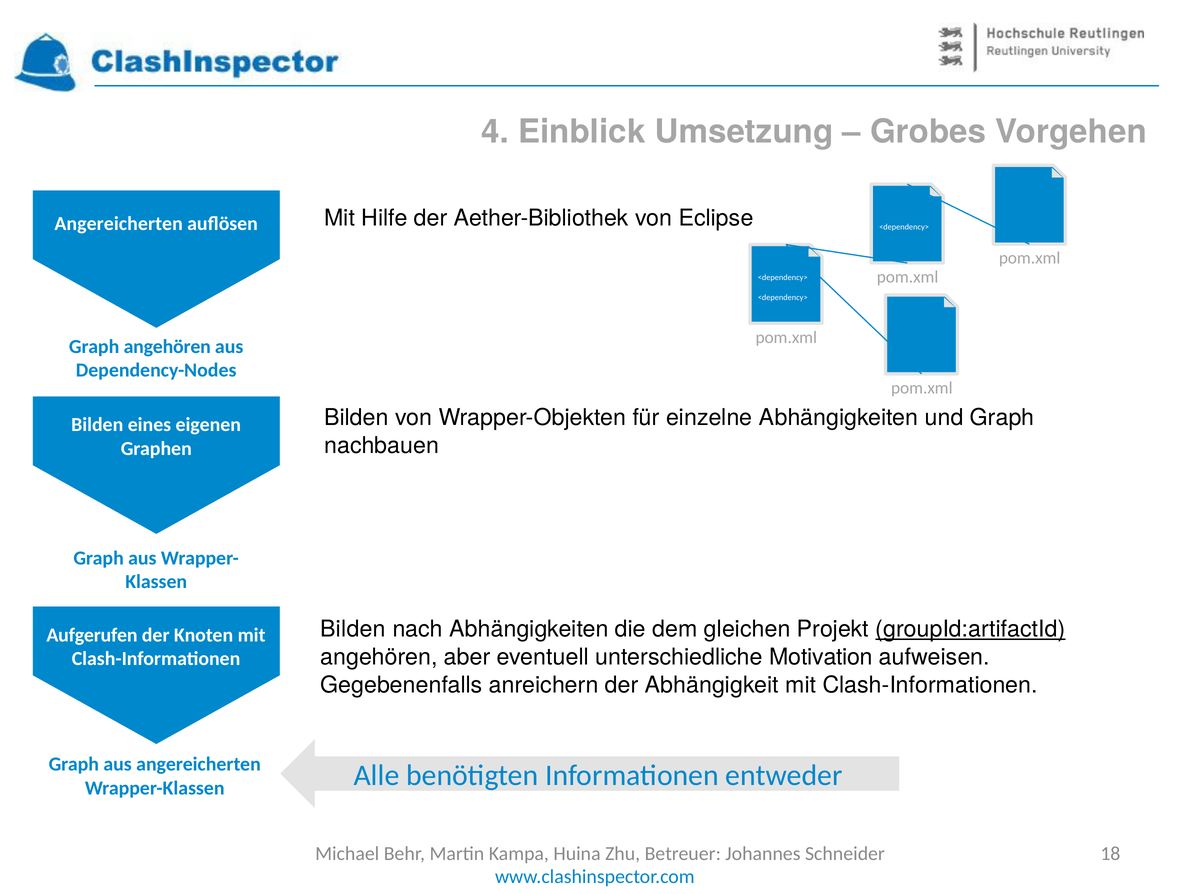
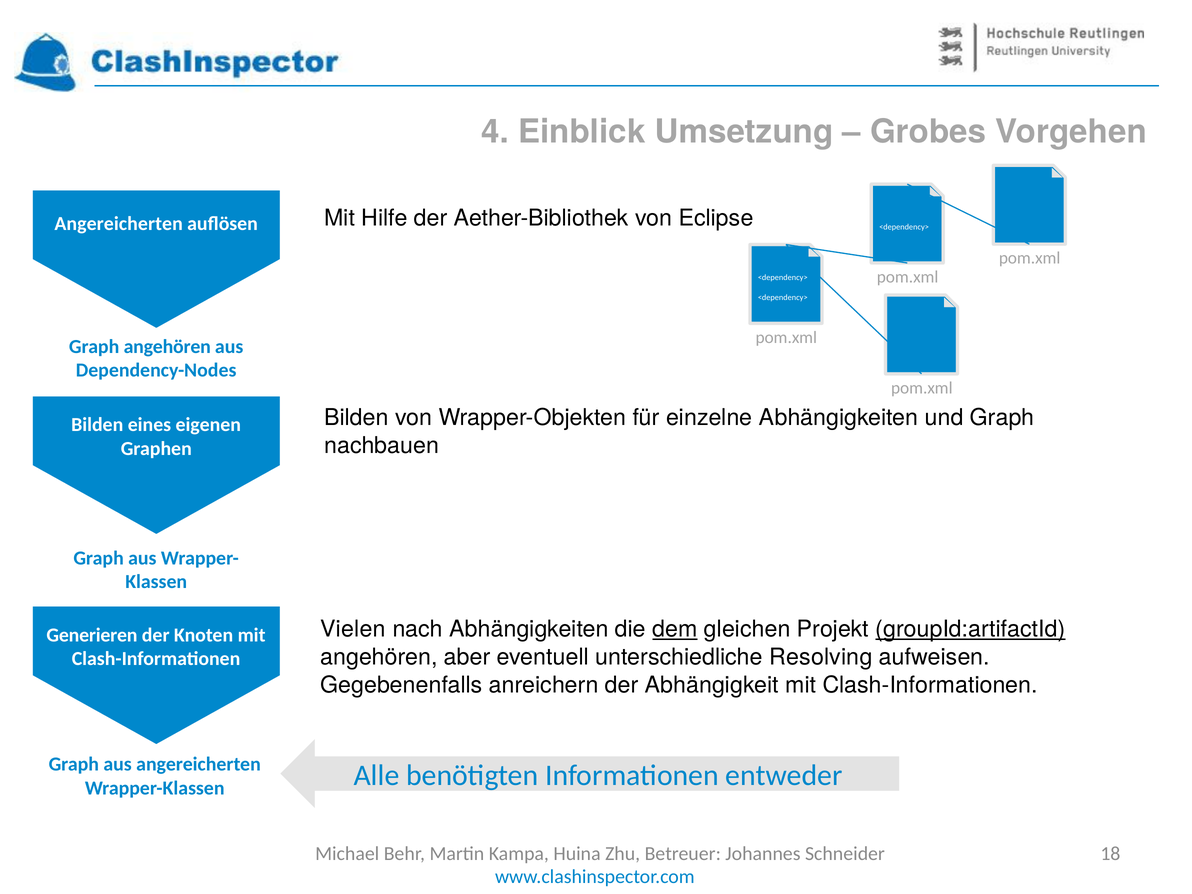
Bilden: Bilden -> Vielen (353, 629)
dem underline: none -> present (675, 629)
Aufgerufen: Aufgerufen -> Generieren (92, 635)
Motivation: Motivation -> Resolving (821, 657)
